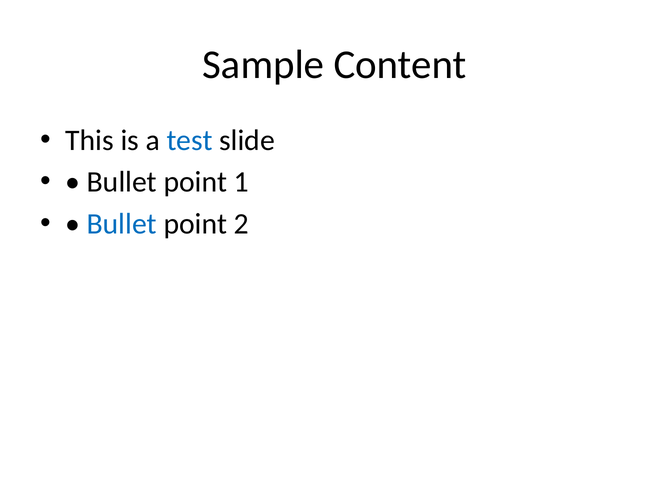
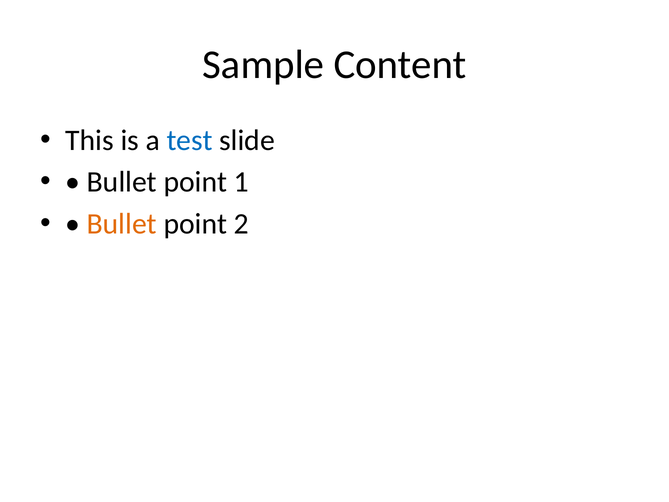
Bullet colour: blue -> orange (122, 224)
